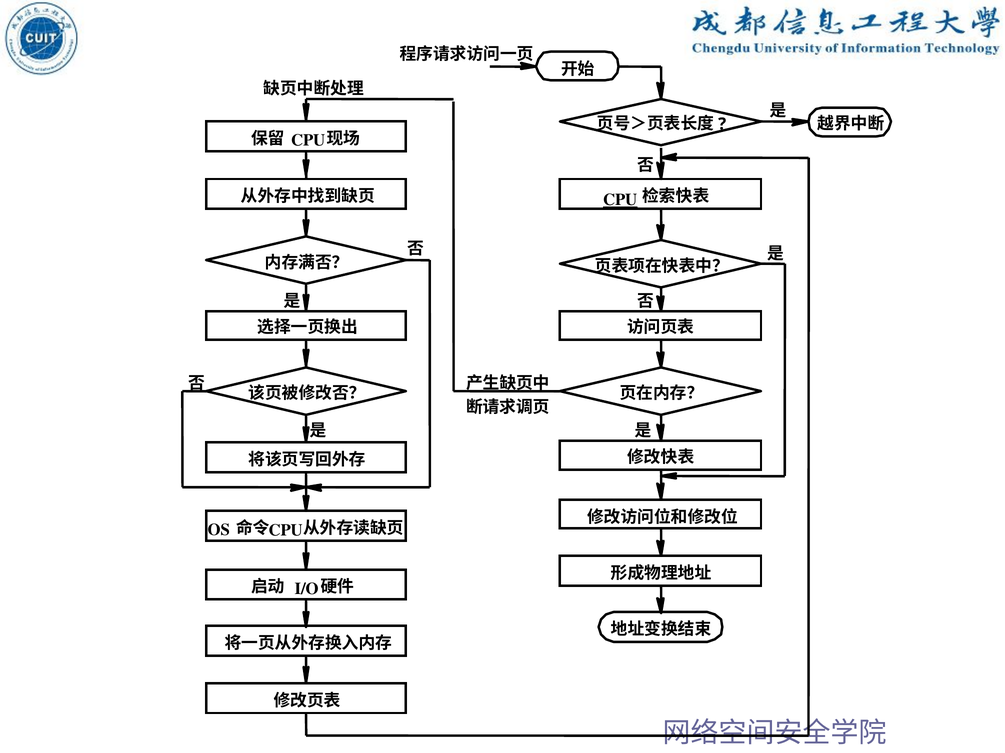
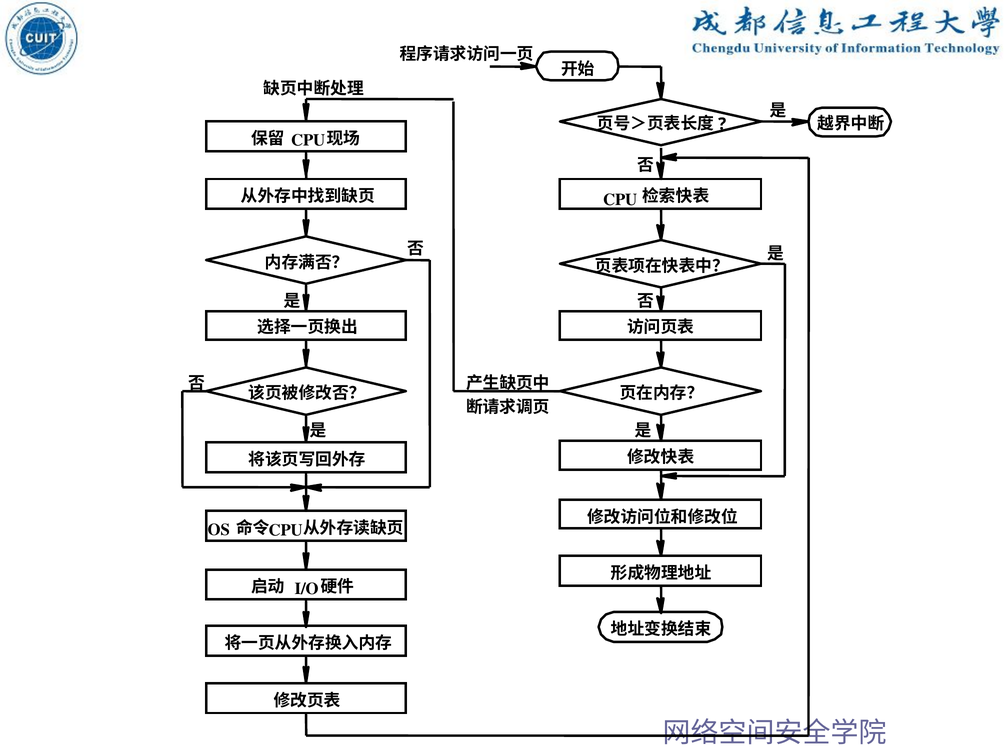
CPU underline: present -> none (620, 200)
